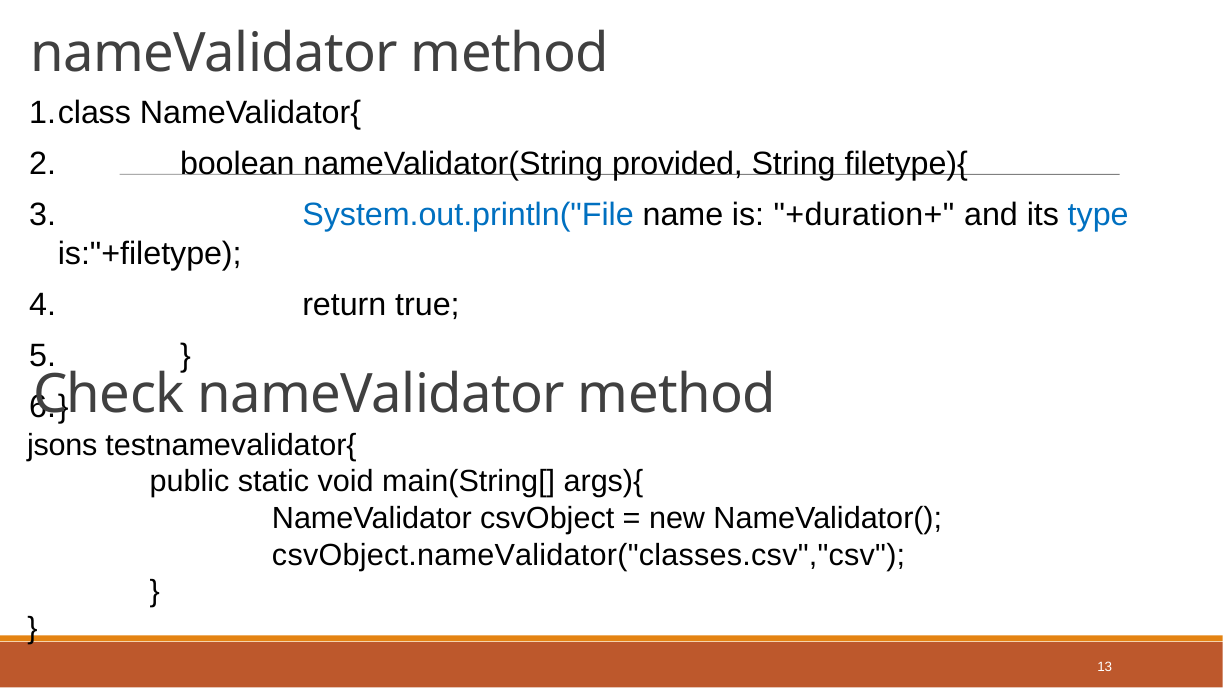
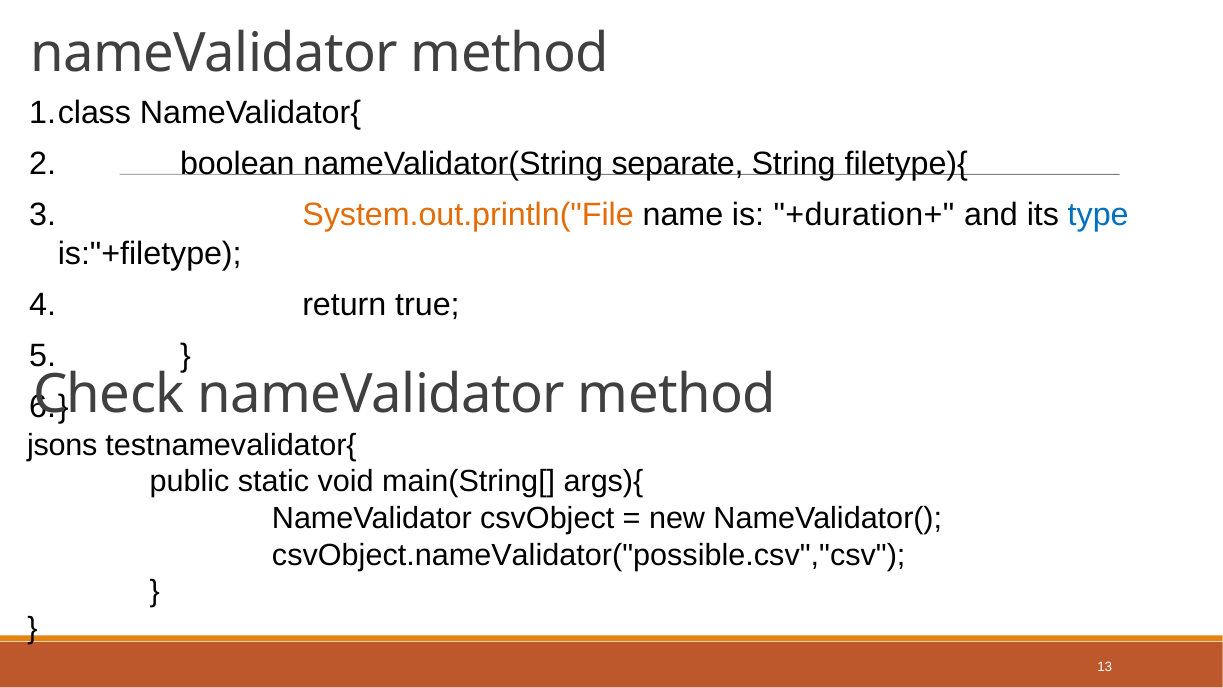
provided: provided -> separate (678, 164)
System.out.println("File colour: blue -> orange (468, 215)
csvObject.nameValidator("classes.csv","csv: csvObject.nameValidator("classes.csv","csv -> csvObject.nameValidator("possible.csv","csv (589, 555)
